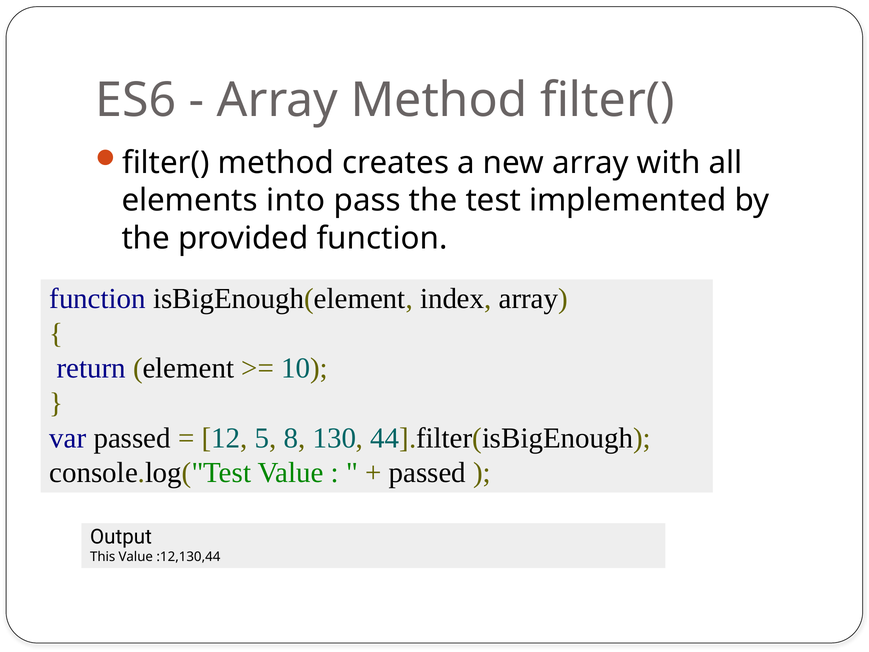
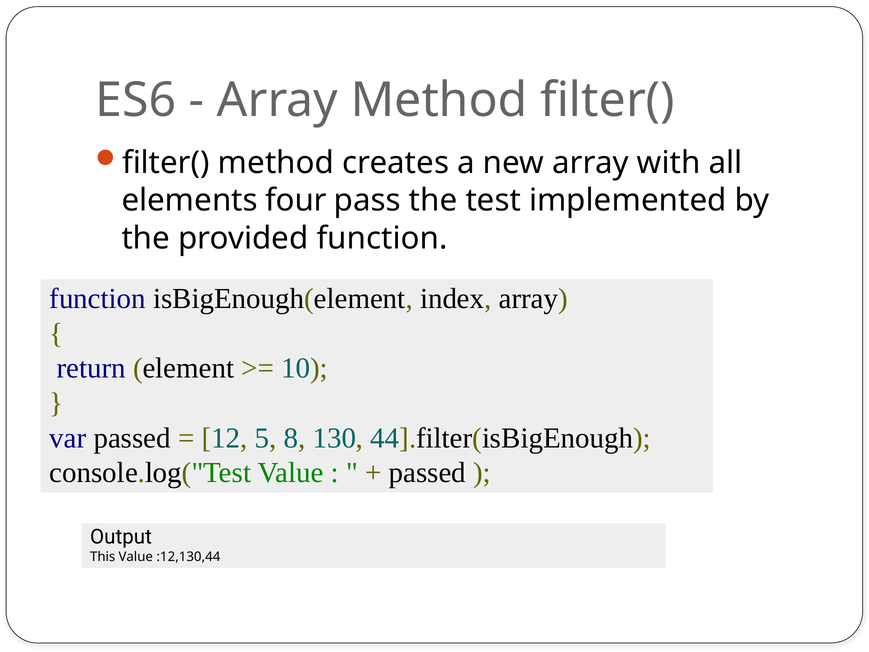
into: into -> four (296, 201)
